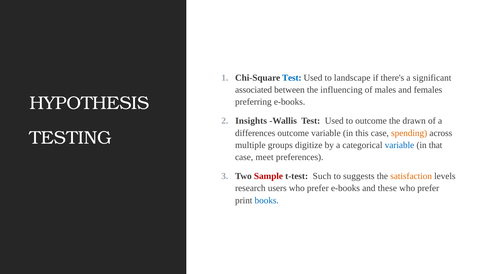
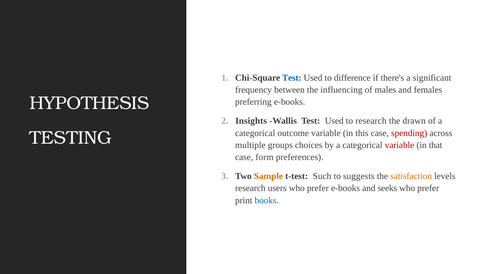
landscape: landscape -> difference (352, 78)
associated: associated -> frequency (254, 90)
to outcome: outcome -> research (371, 121)
differences: differences -> categorical (255, 133)
spending colour: orange -> red (409, 133)
digitize: digitize -> choices (309, 145)
variable colour: blue -> red (399, 145)
meet: meet -> form (265, 157)
Sample colour: red -> orange (268, 177)
these: these -> seeks (387, 189)
